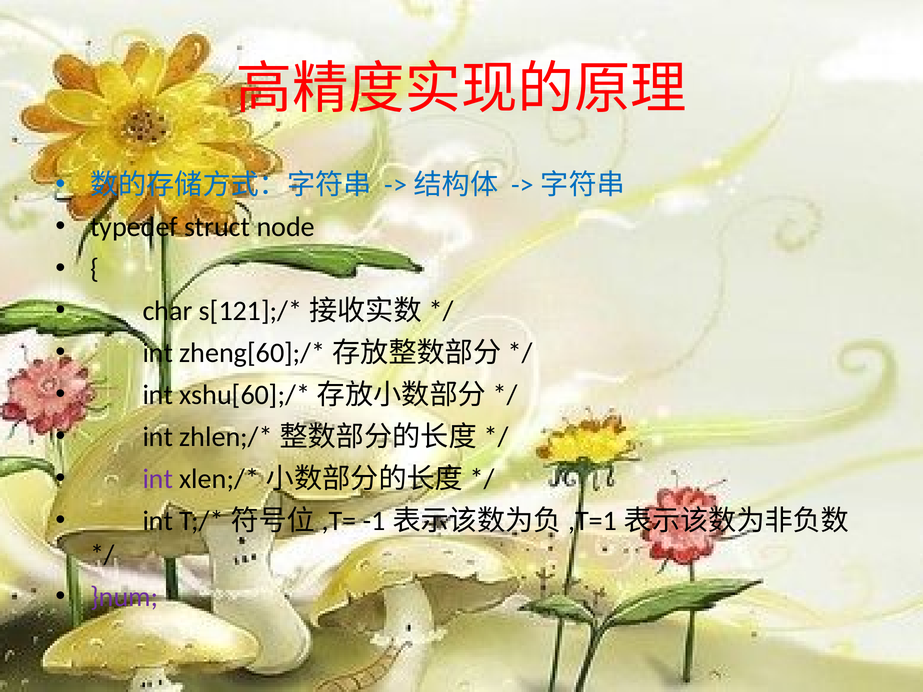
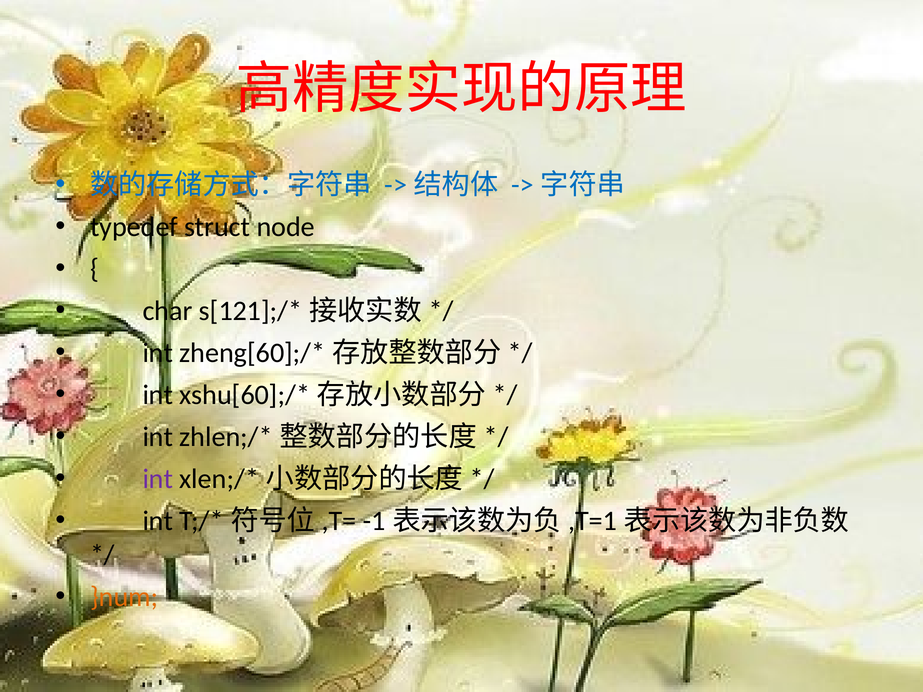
}num colour: purple -> orange (124, 597)
